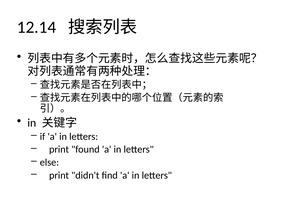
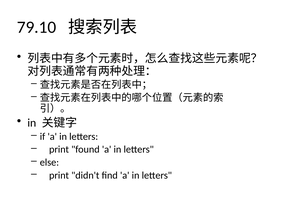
12.14: 12.14 -> 79.10 (37, 27)
